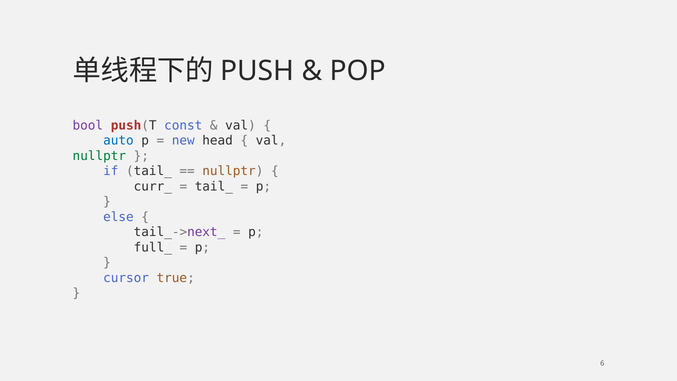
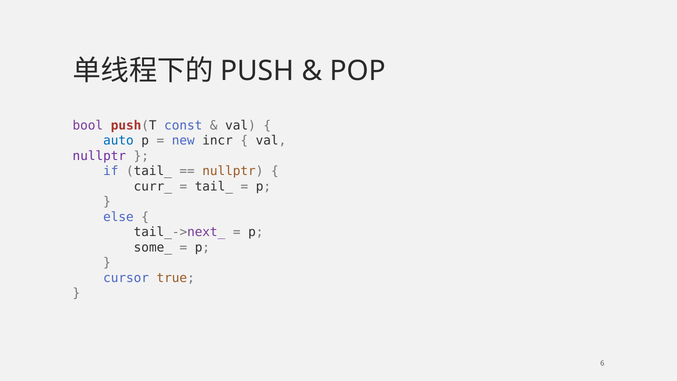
head: head -> incr (218, 141)
nullptr colour: green -> purple (99, 156)
full_: full_ -> some_ (153, 247)
